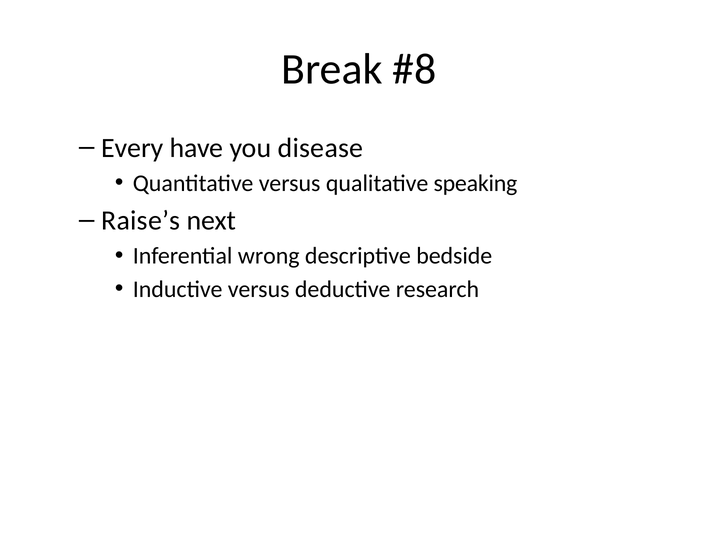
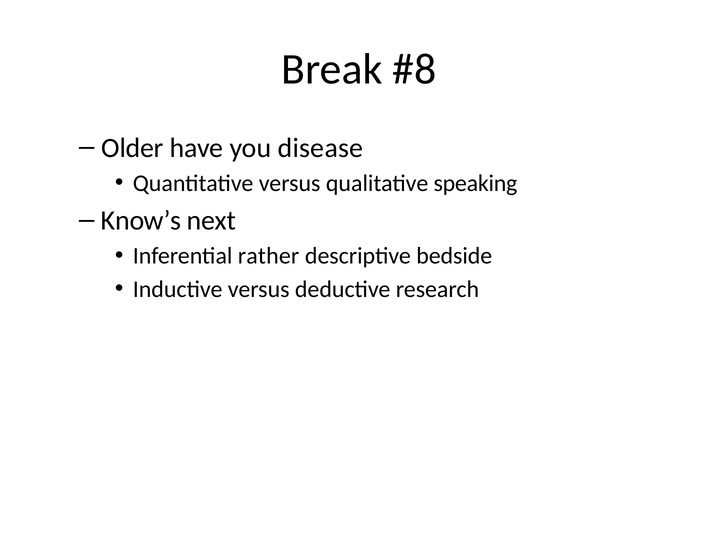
Every: Every -> Older (132, 148)
Raise’s: Raise’s -> Know’s (141, 221)
wrong: wrong -> rather (269, 256)
